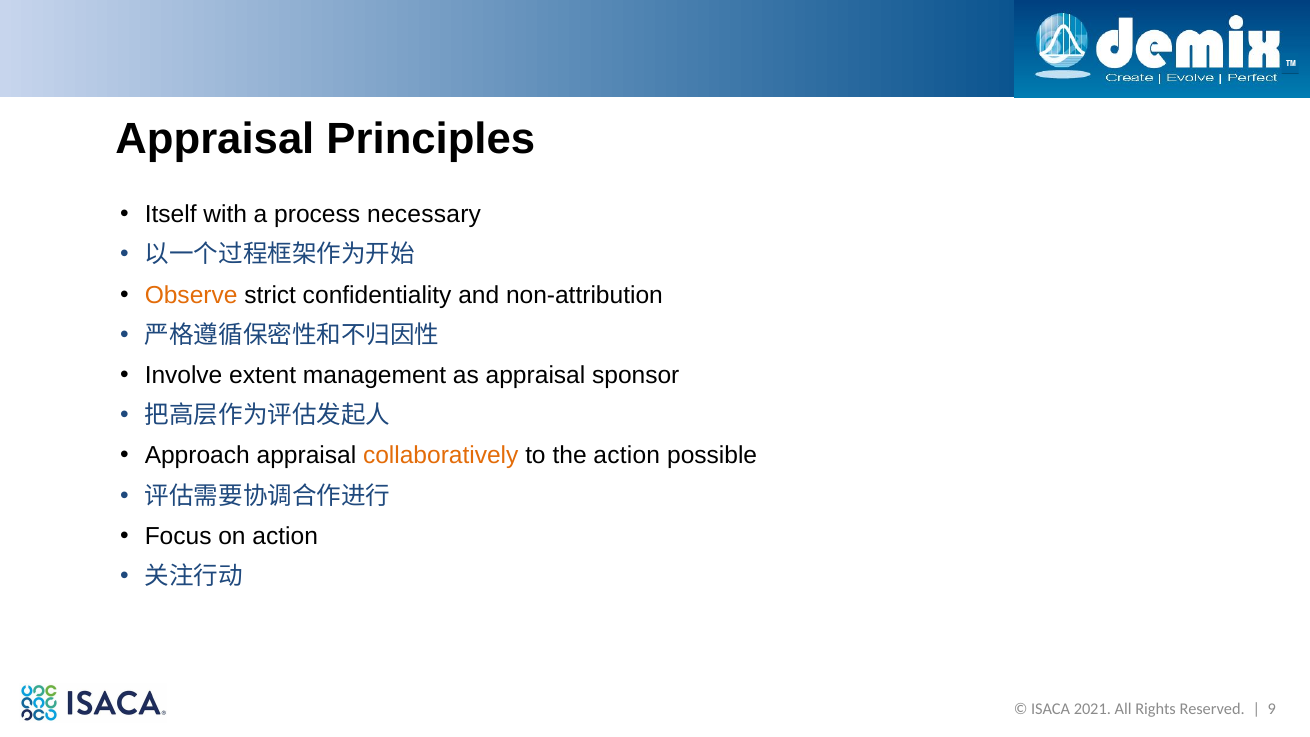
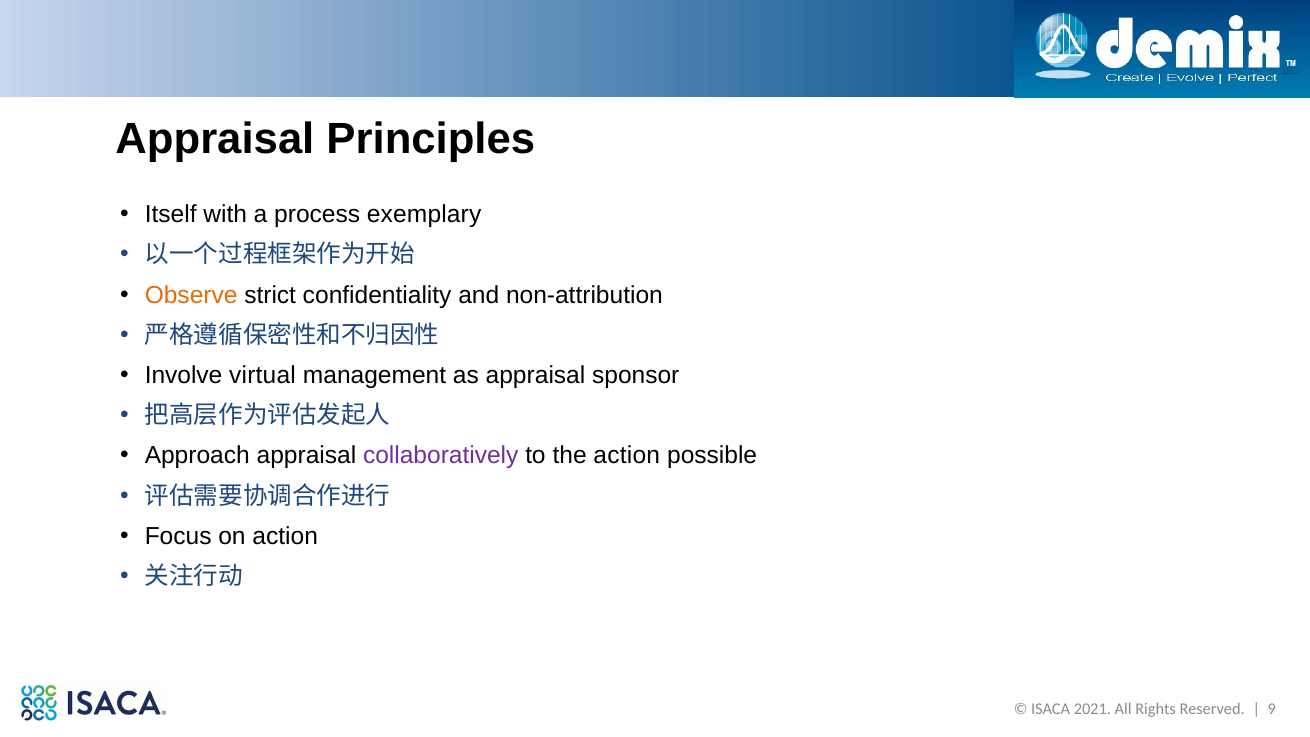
necessary: necessary -> exemplary (424, 215)
extent: extent -> virtual (263, 375)
collaboratively colour: orange -> purple (441, 456)
